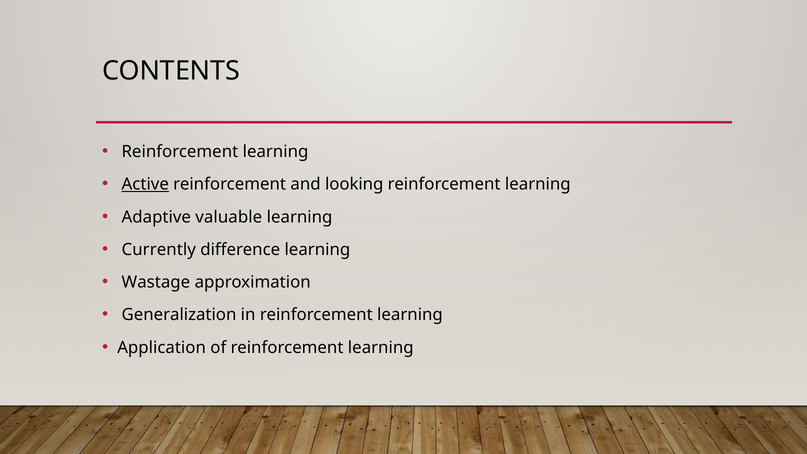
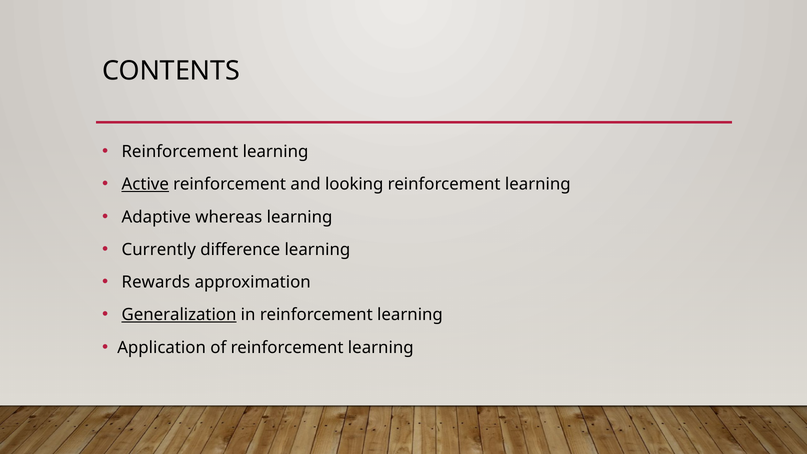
valuable: valuable -> whereas (229, 217)
Wastage: Wastage -> Rewards (156, 282)
Generalization underline: none -> present (179, 315)
